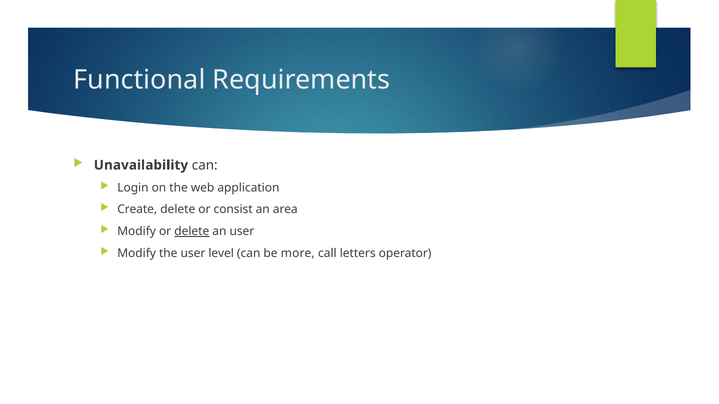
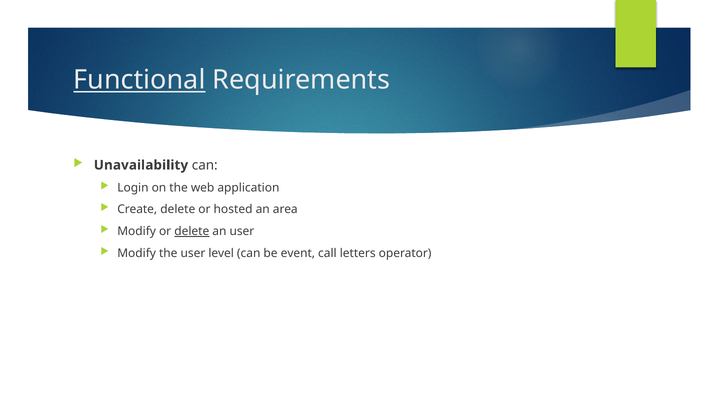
Functional underline: none -> present (139, 80)
consist: consist -> hosted (233, 210)
more: more -> event (298, 253)
